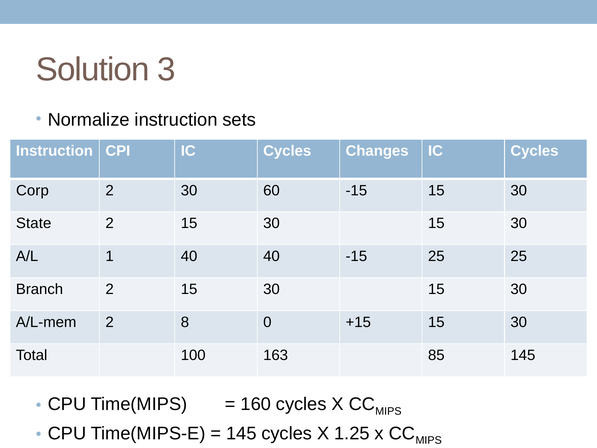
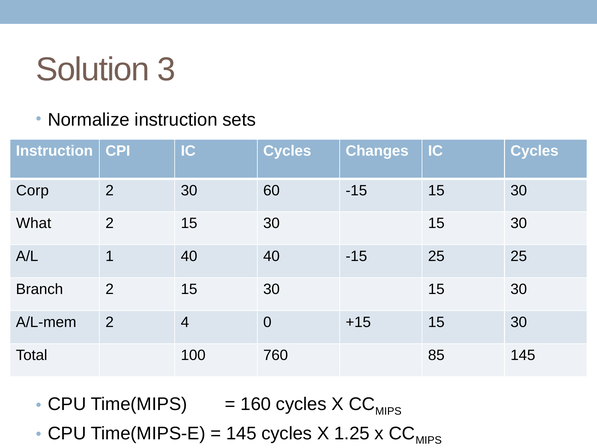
State: State -> What (34, 223)
8: 8 -> 4 (185, 322)
163: 163 -> 760 (276, 355)
